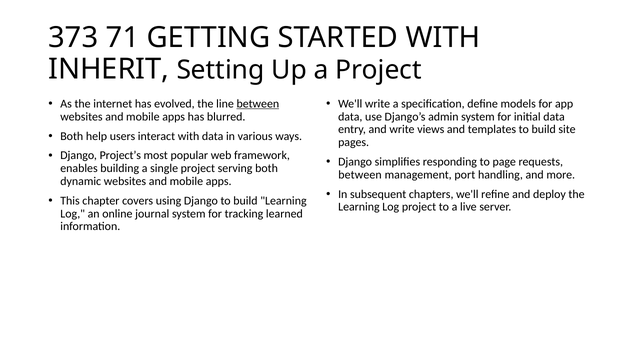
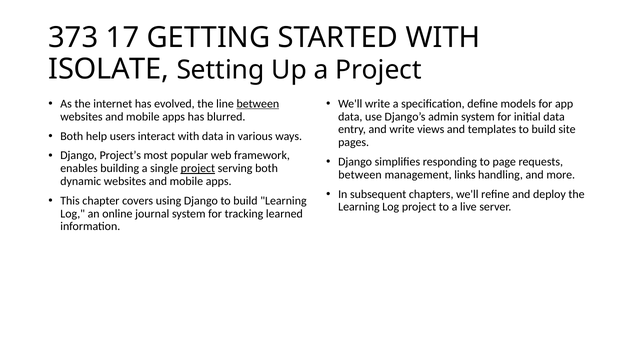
71: 71 -> 17 (123, 38)
INHERIT: INHERIT -> ISOLATE (109, 69)
project underline: none -> present (198, 169)
port: port -> links (465, 175)
